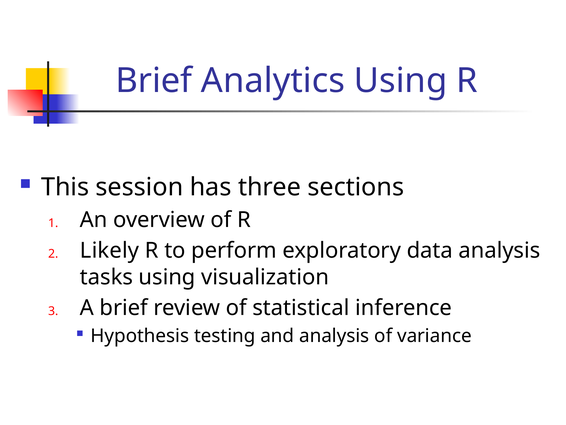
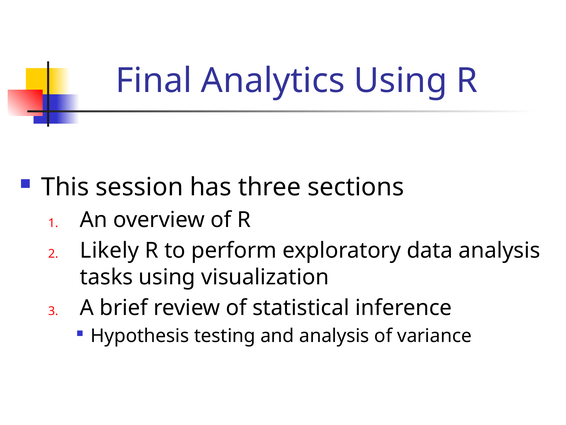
Brief: Brief -> Final (154, 81)
